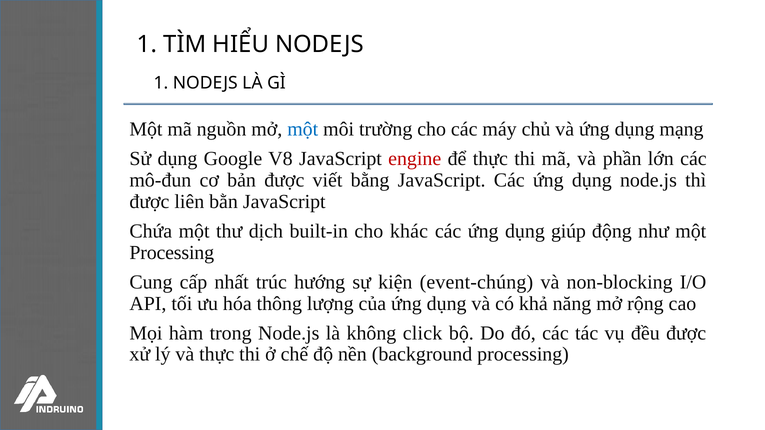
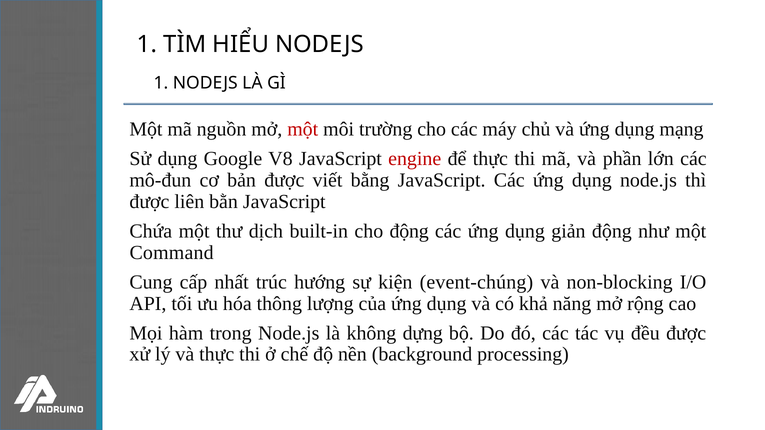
một colour: blue -> red (303, 129)
cho khác: khác -> động (409, 231)
giúp: giúp -> giản (568, 231)
Processing: Processing -> Command (172, 253)
click: click -> dựng (423, 333)
